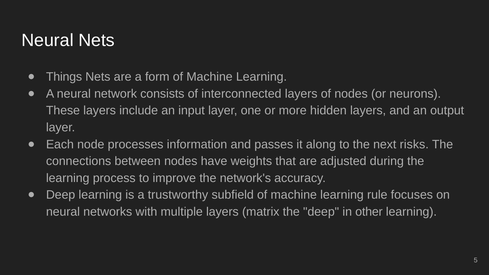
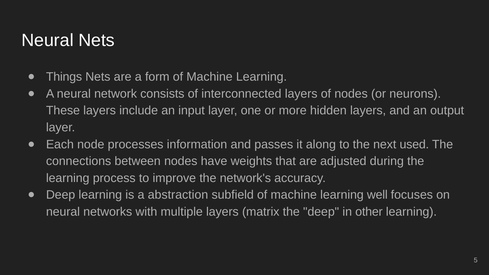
risks: risks -> used (414, 144)
trustworthy: trustworthy -> abstraction (178, 195)
rule: rule -> well (377, 195)
